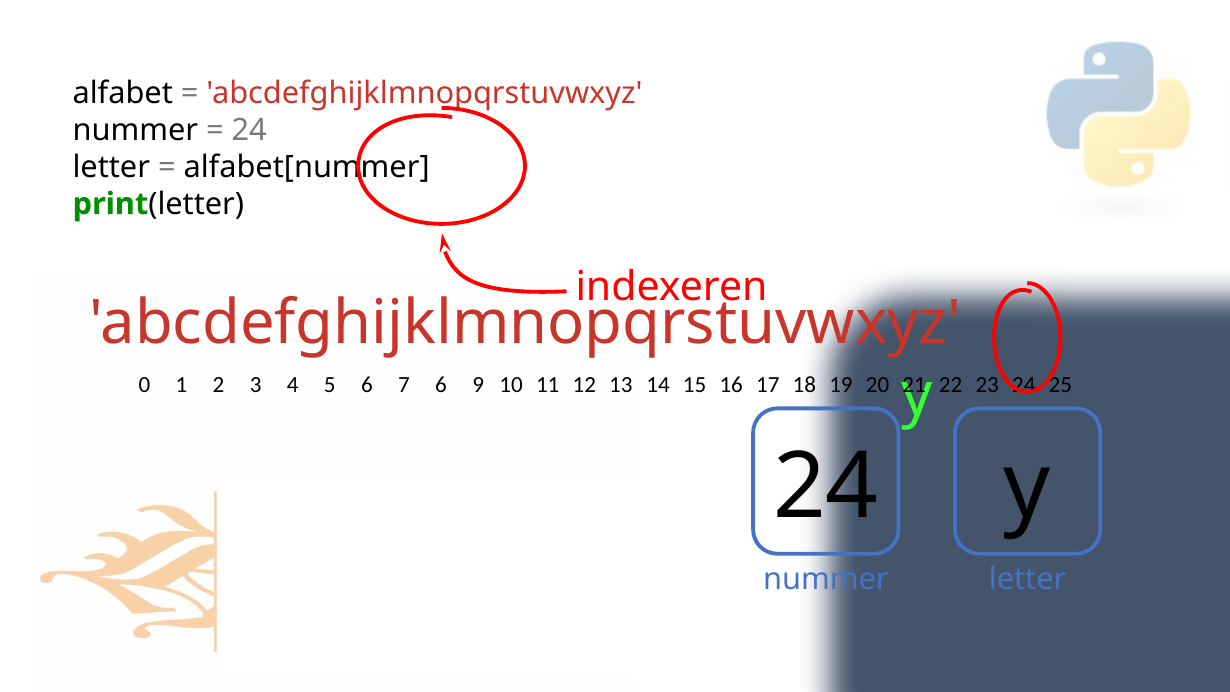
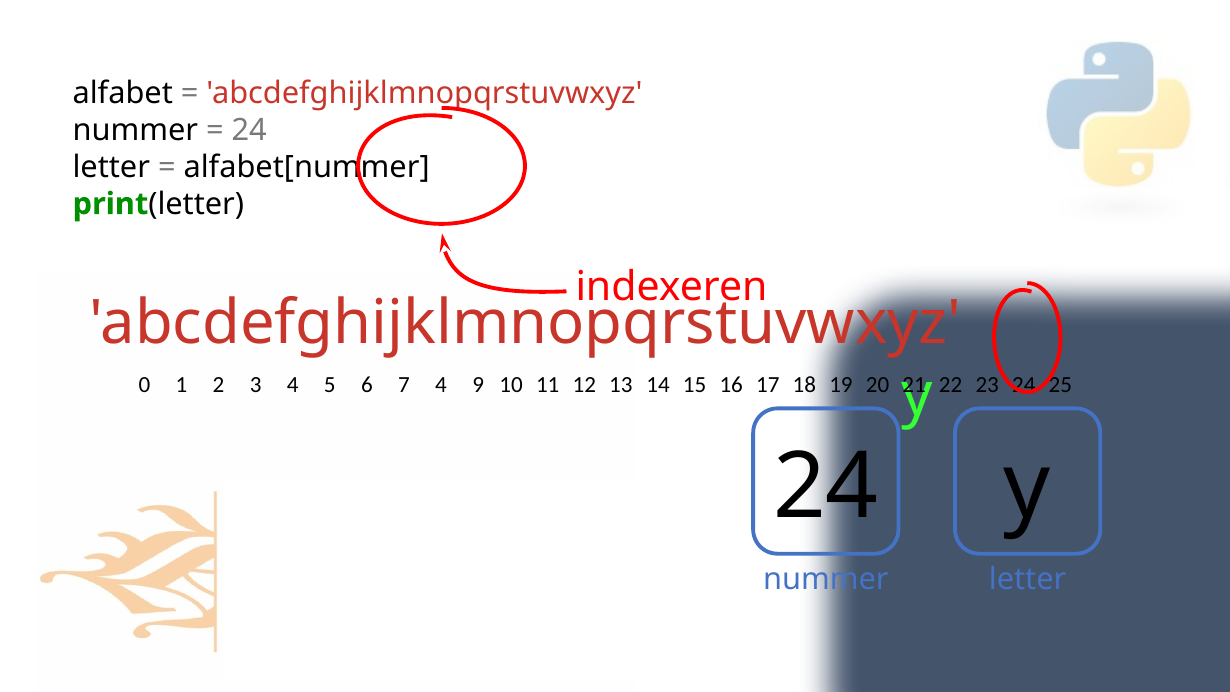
7 6: 6 -> 4 (441, 384)
